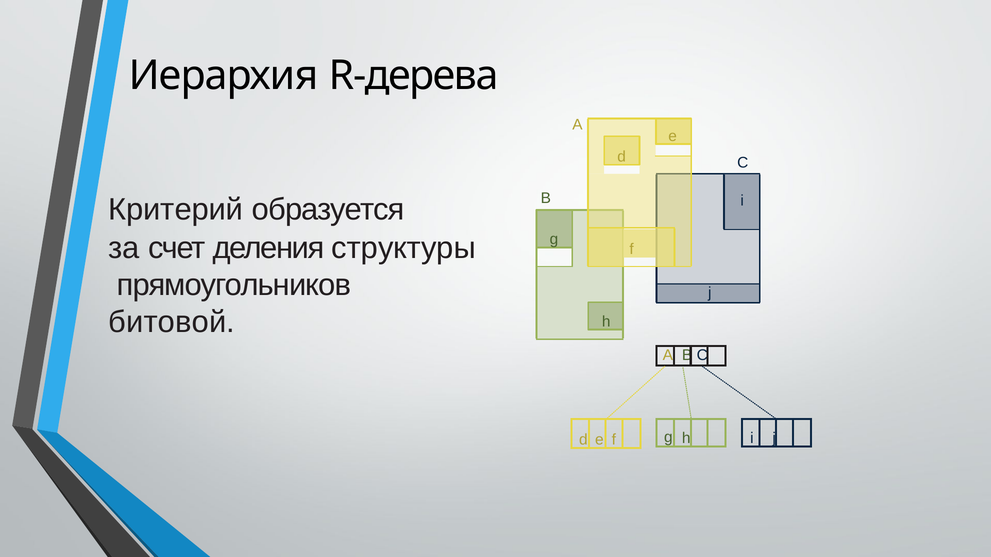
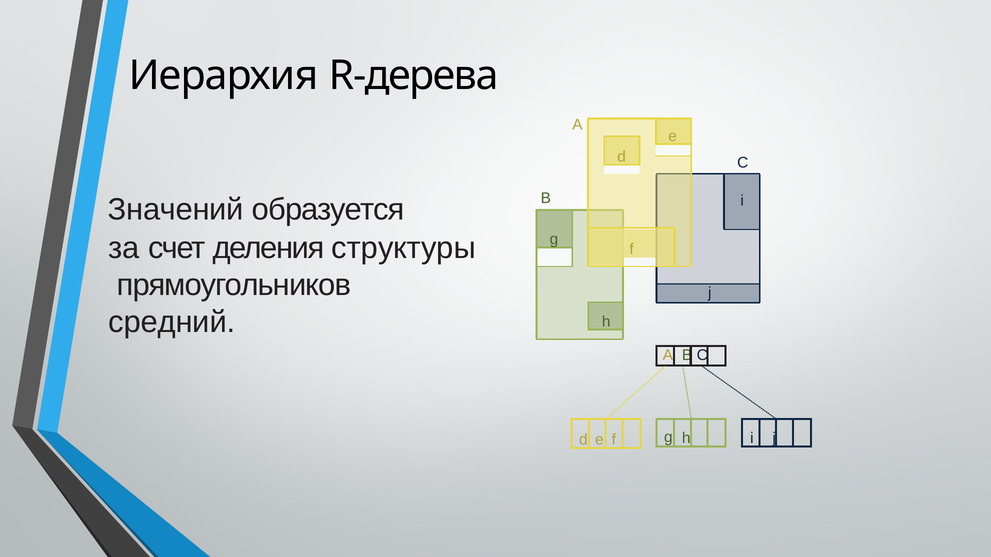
Критерий: Критерий -> Значений (176, 210)
битовой: битовой -> средний (172, 322)
